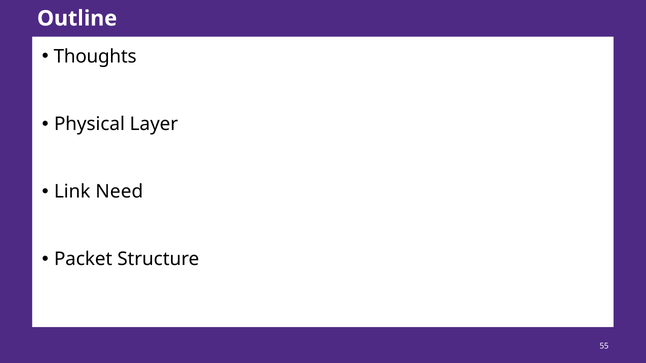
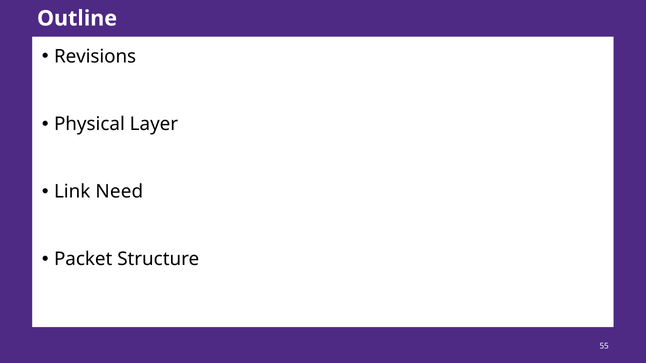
Thoughts: Thoughts -> Revisions (95, 57)
